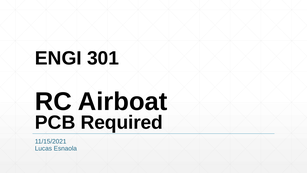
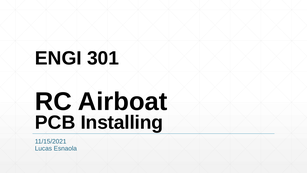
Required: Required -> Installing (122, 122)
